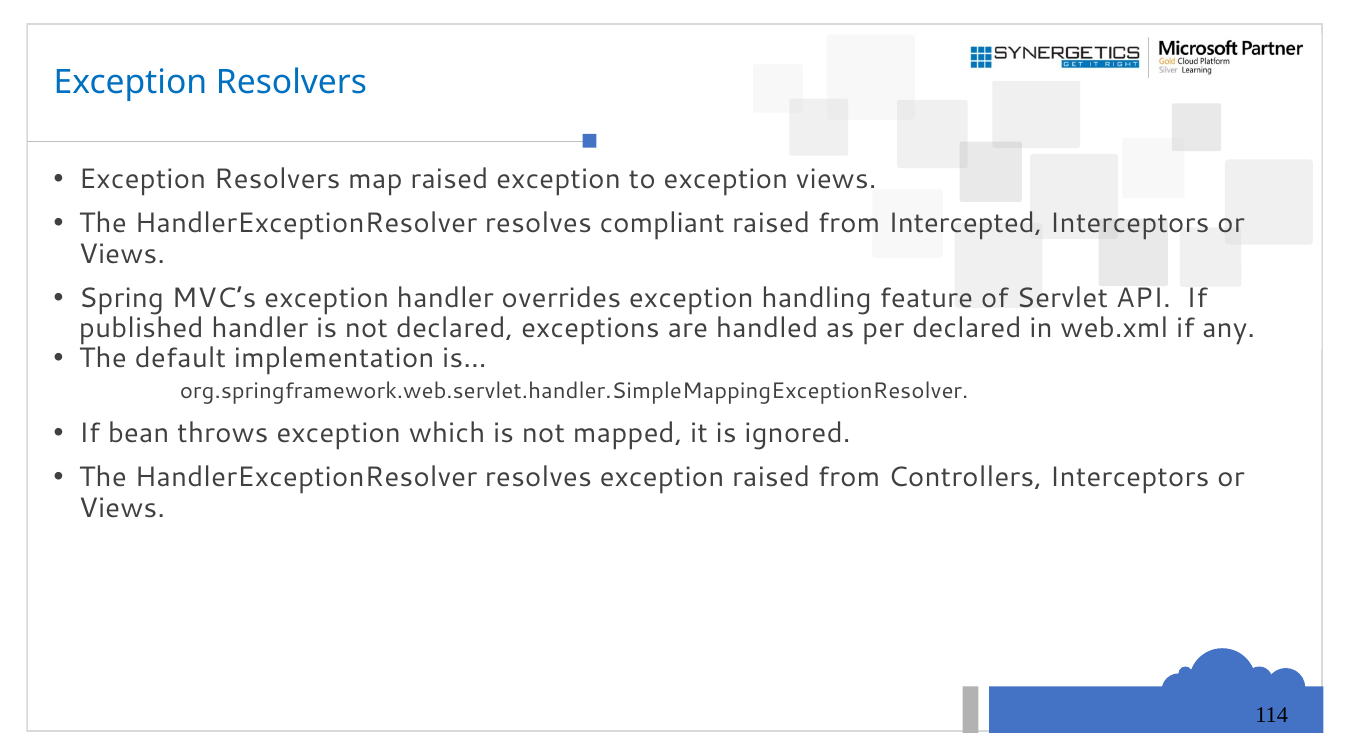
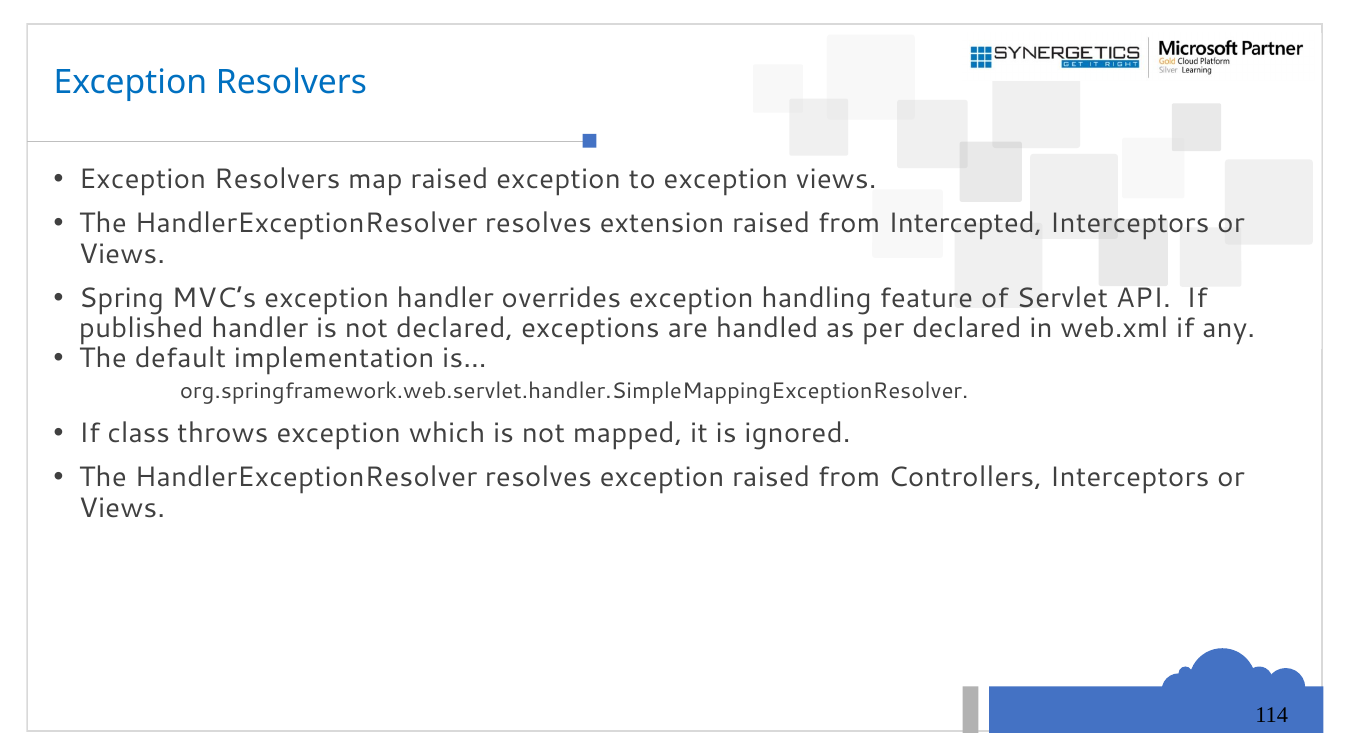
compliant: compliant -> extension (662, 224)
bean: bean -> class (139, 434)
